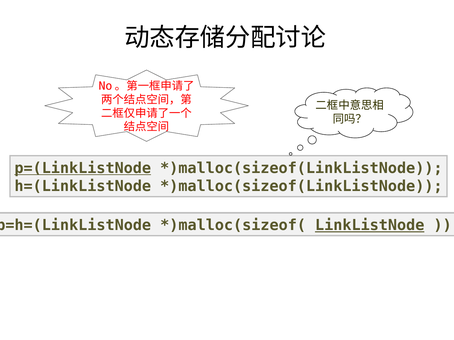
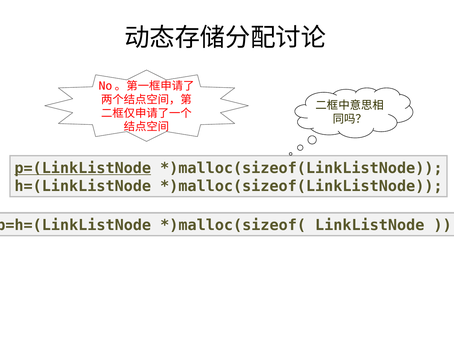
LinkListNode underline: present -> none (370, 226)
